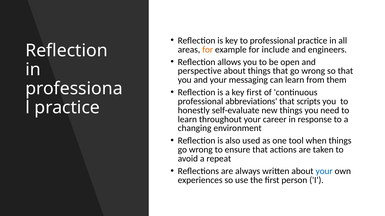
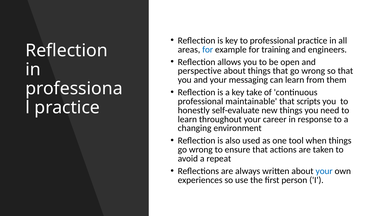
for colour: orange -> blue (208, 50)
include: include -> training (276, 50)
key first: first -> take (254, 93)
abbreviations: abbreviations -> maintainable (251, 102)
